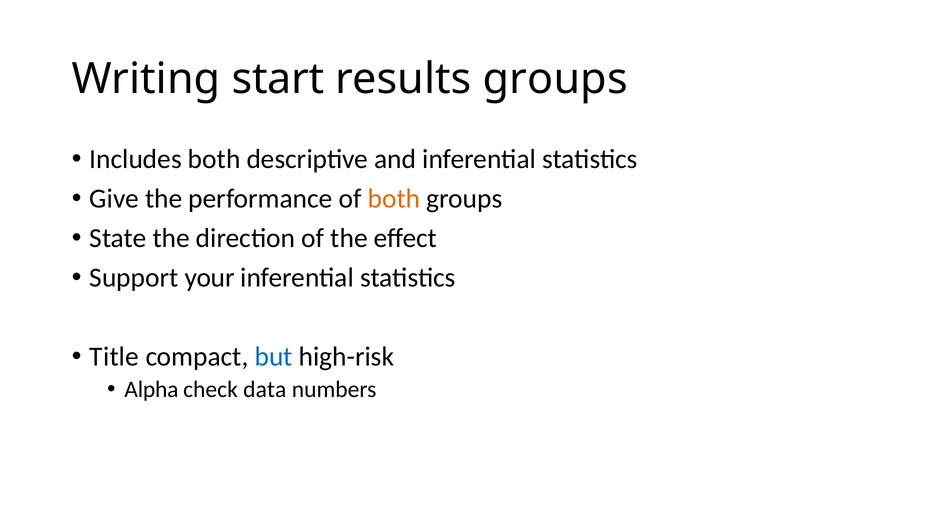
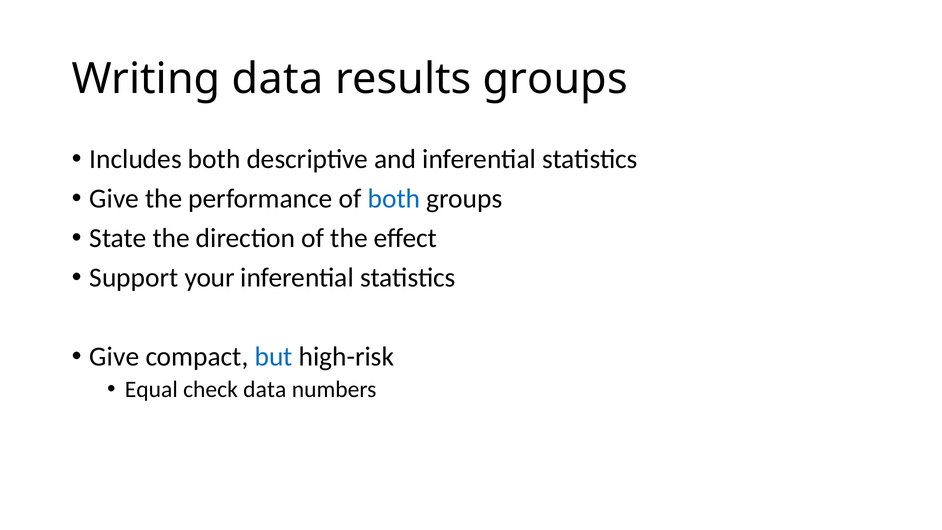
Writing start: start -> data (278, 79)
both colour: orange -> blue (394, 199)
Title: Title -> Give (114, 357)
Alpha: Alpha -> Equal (151, 389)
